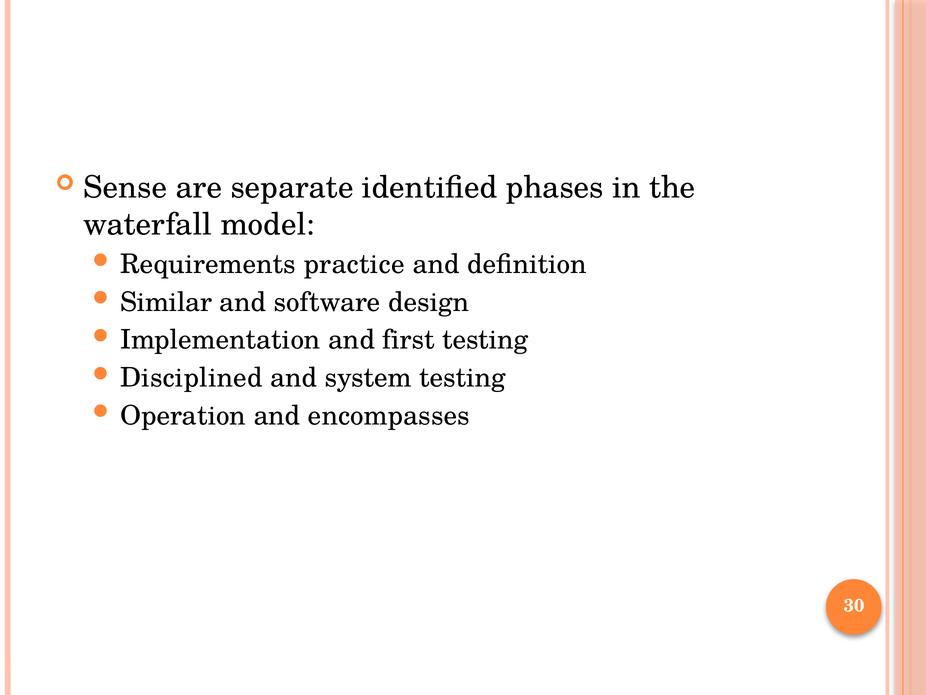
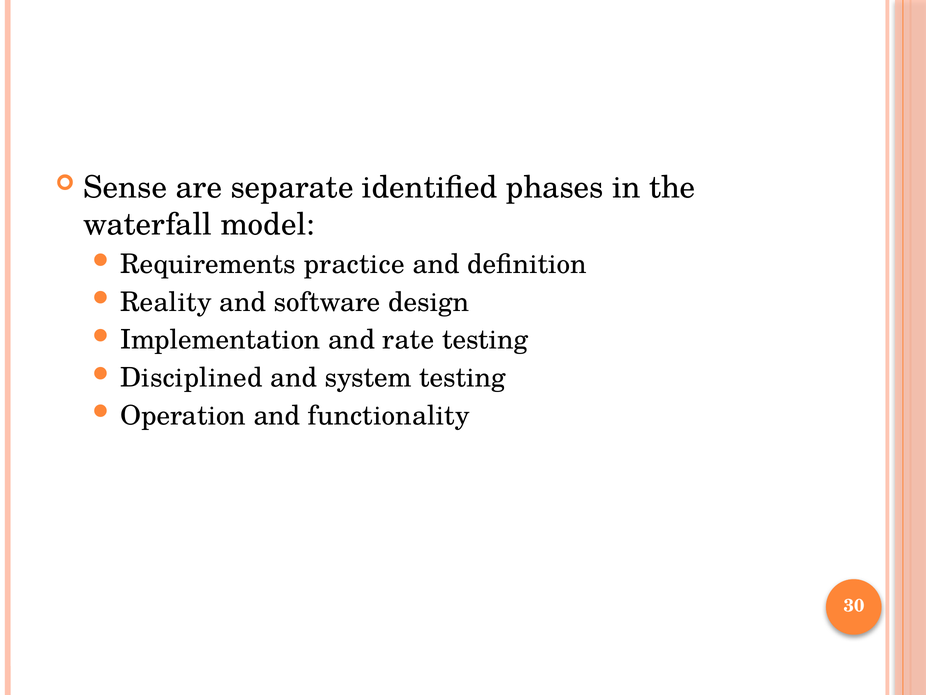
Similar: Similar -> Reality (166, 302)
first: first -> rate (408, 340)
encompasses: encompasses -> functionality (389, 415)
